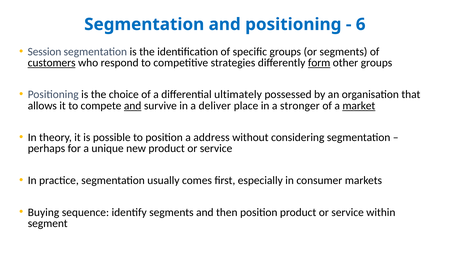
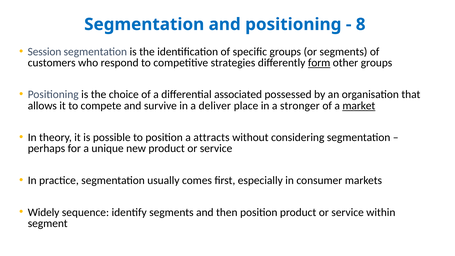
6: 6 -> 8 (361, 24)
customers underline: present -> none (52, 63)
ultimately: ultimately -> associated (238, 95)
and underline: present -> none (133, 106)
address: address -> attracts (211, 137)
Buying: Buying -> Widely (44, 212)
